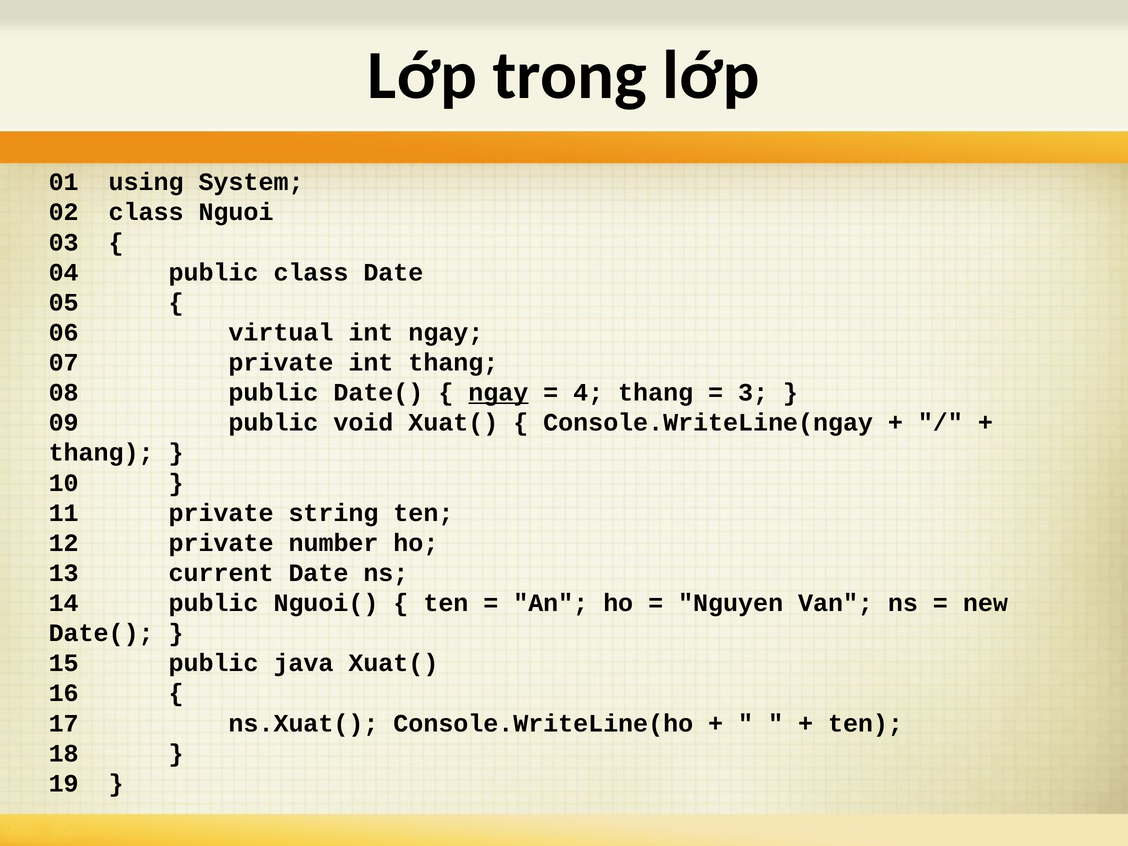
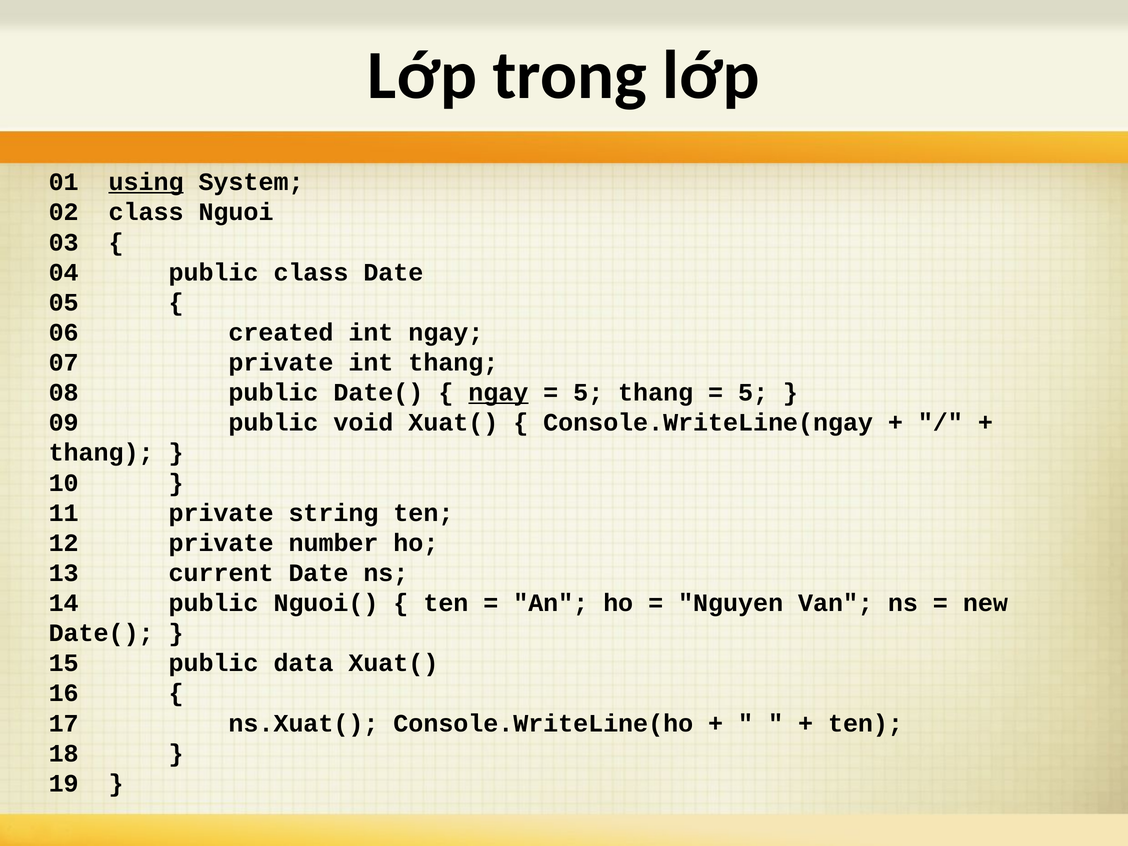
using underline: none -> present (146, 182)
virtual: virtual -> created (281, 332)
4: 4 -> 5 (588, 393)
3: 3 -> 5 (753, 393)
java: java -> data (303, 663)
